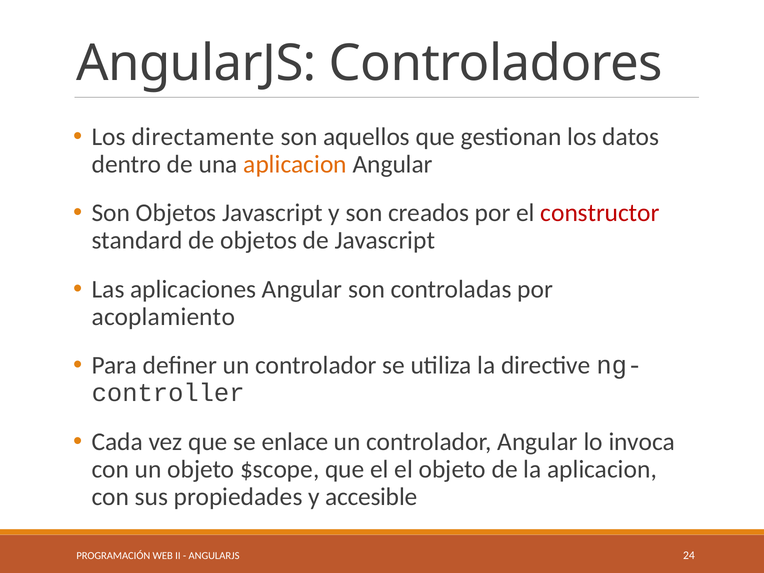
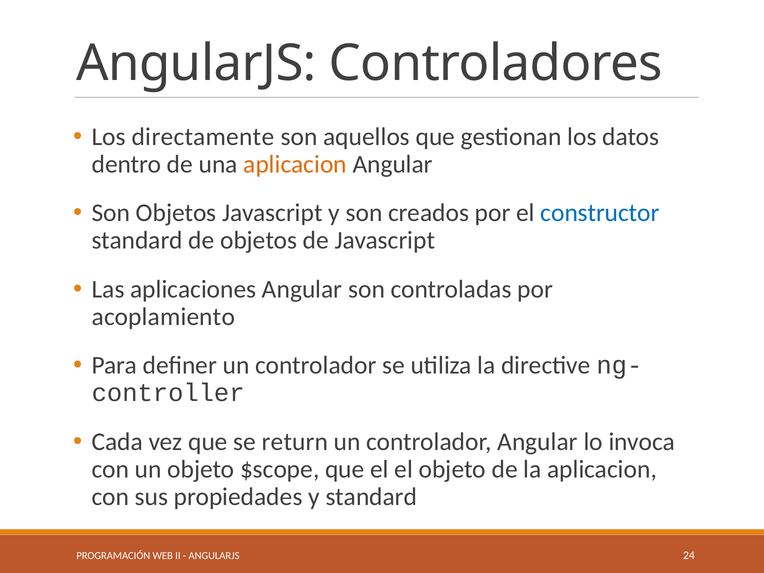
constructor colour: red -> blue (600, 213)
enlace: enlace -> return (295, 442)
y accesible: accesible -> standard (371, 497)
